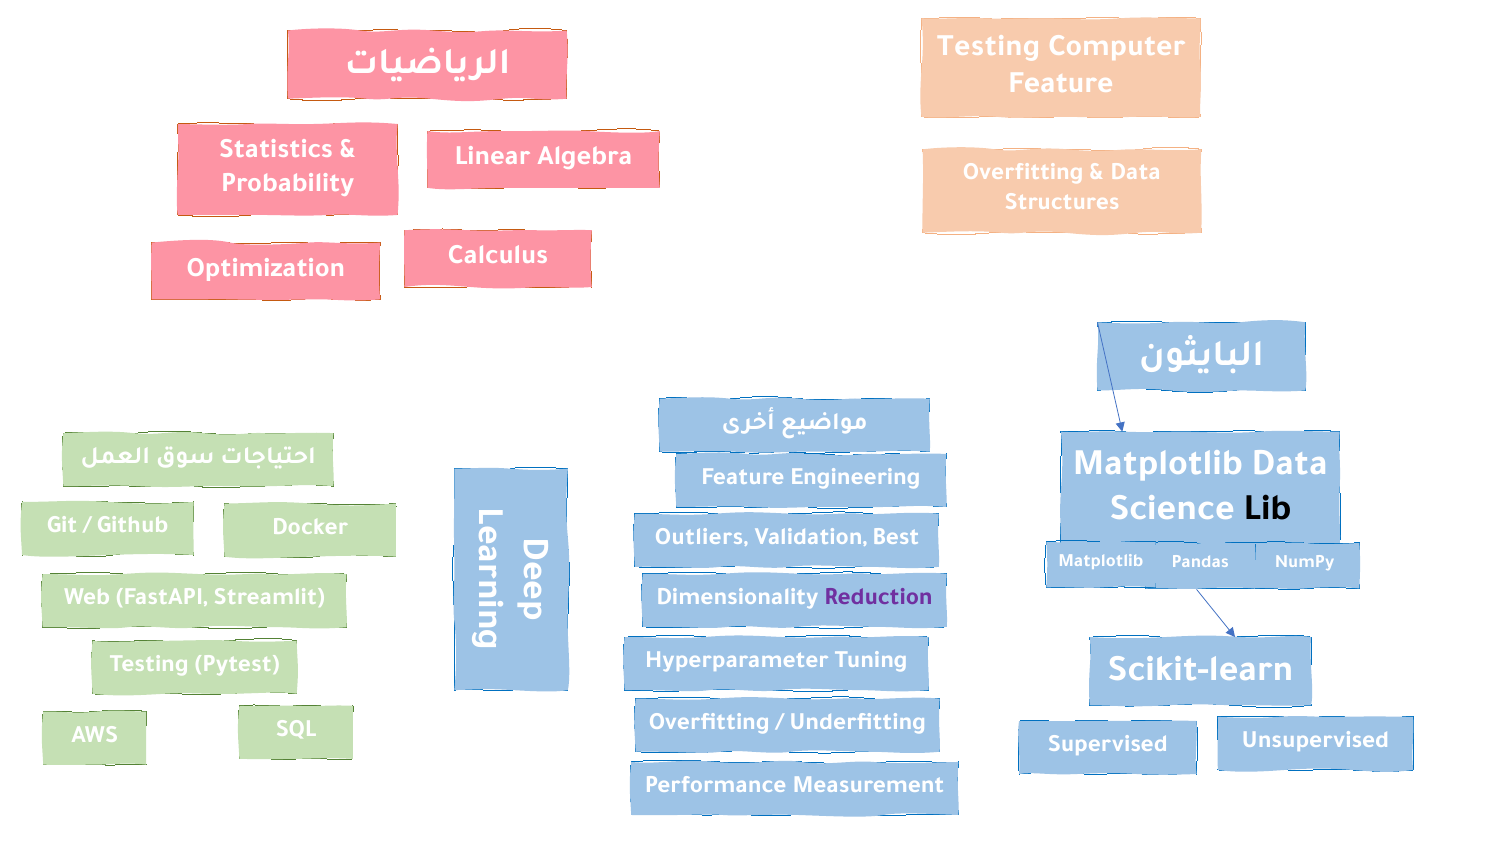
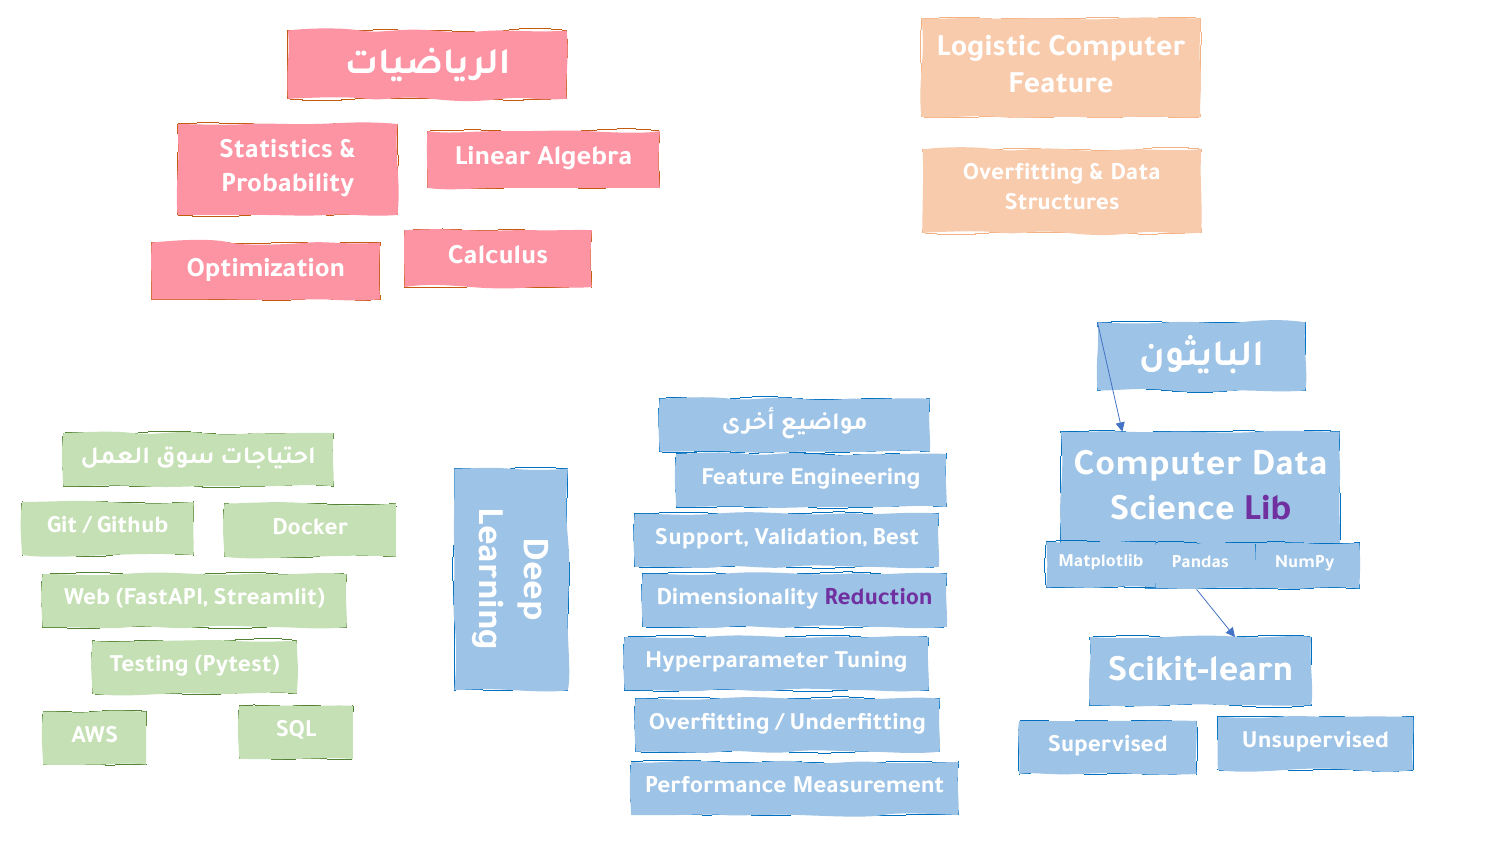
Testing: Testing -> Logistic (989, 45)
Matplotlib: Matplotlib -> Computer (1158, 462)
Lib colour: black -> purple (1268, 507)
Outliers: Outliers -> Support (701, 536)
